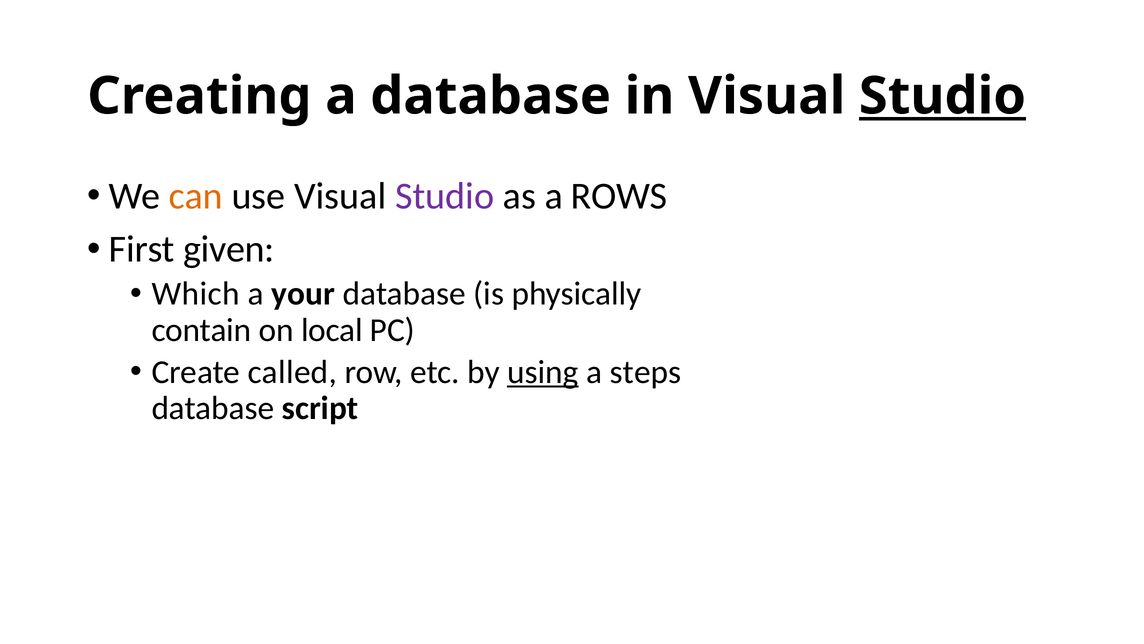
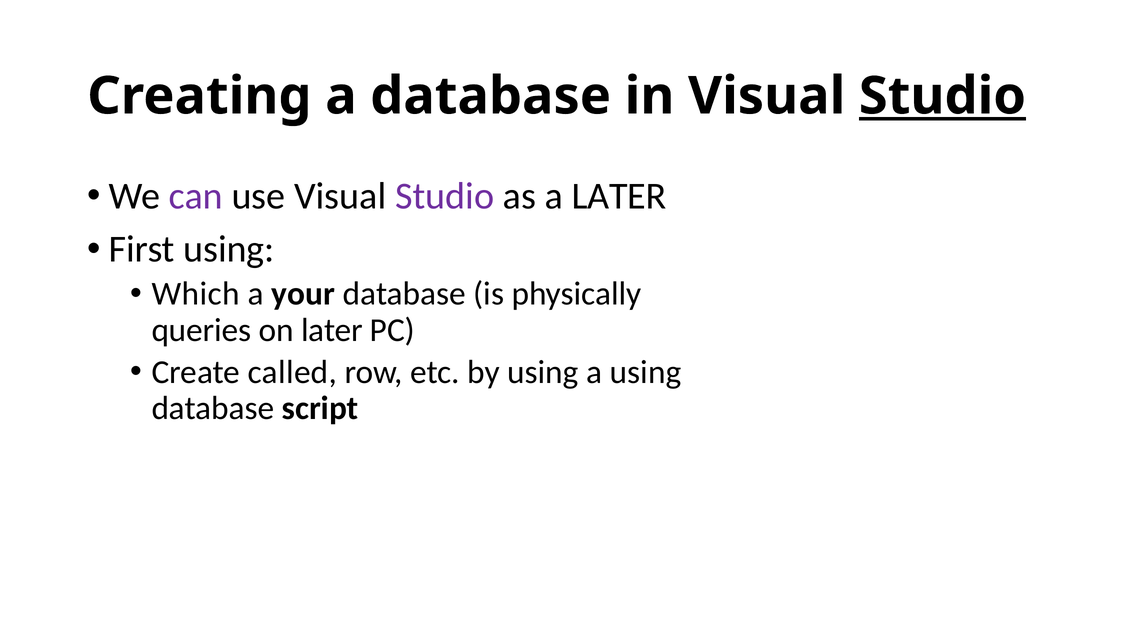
can colour: orange -> purple (196, 196)
a ROWS: ROWS -> LATER (619, 196)
First given: given -> using (229, 249)
contain: contain -> queries (201, 330)
on local: local -> later (332, 330)
using underline: present -> none (543, 372)
a steps: steps -> using (646, 372)
